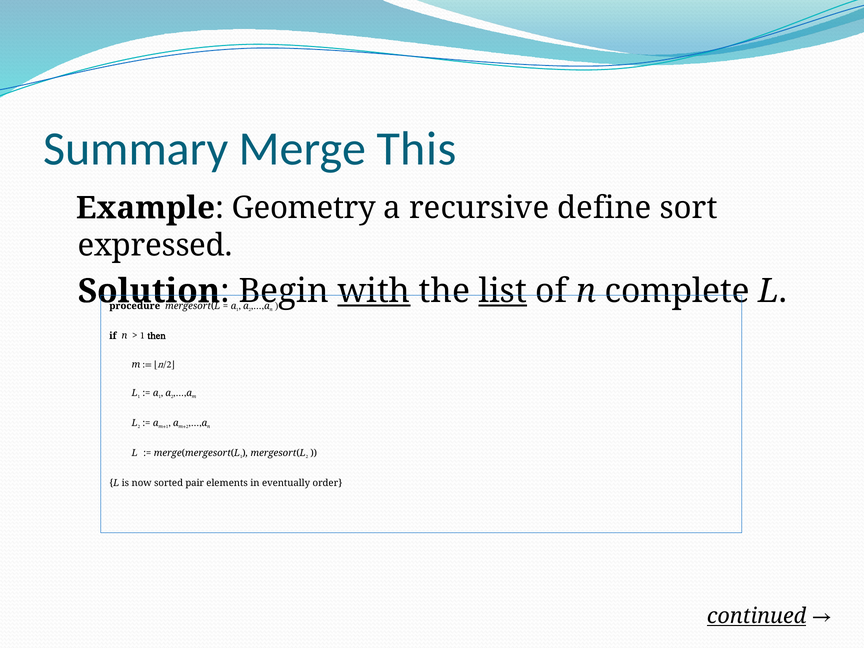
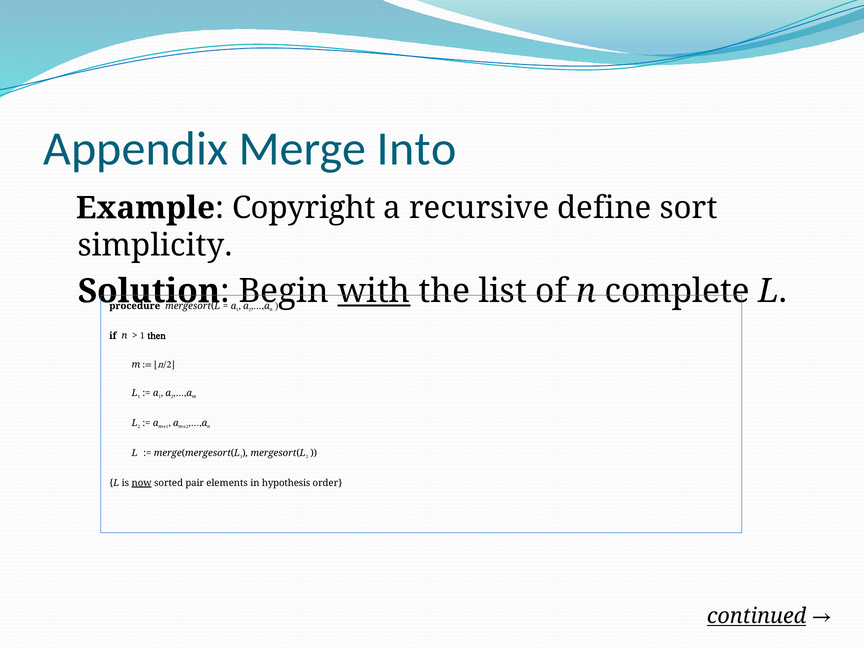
Summary: Summary -> Appendix (136, 149)
This: This -> Into (417, 149)
Geometry: Geometry -> Copyright (304, 208)
expressed: expressed -> simplicity (155, 245)
list underline: present -> none (503, 291)
now underline: none -> present (142, 483)
eventually: eventually -> hypothesis (286, 483)
